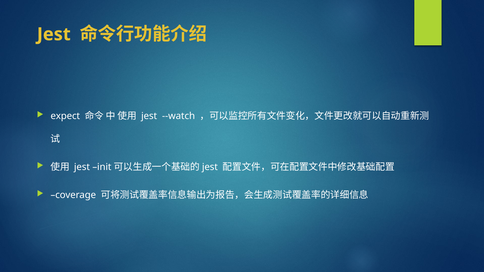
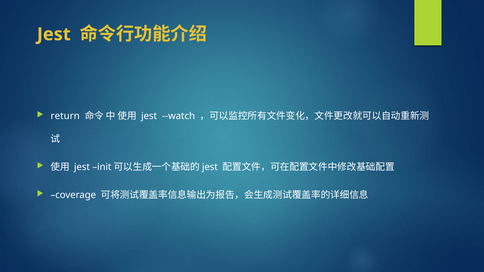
expect: expect -> return (65, 116)
